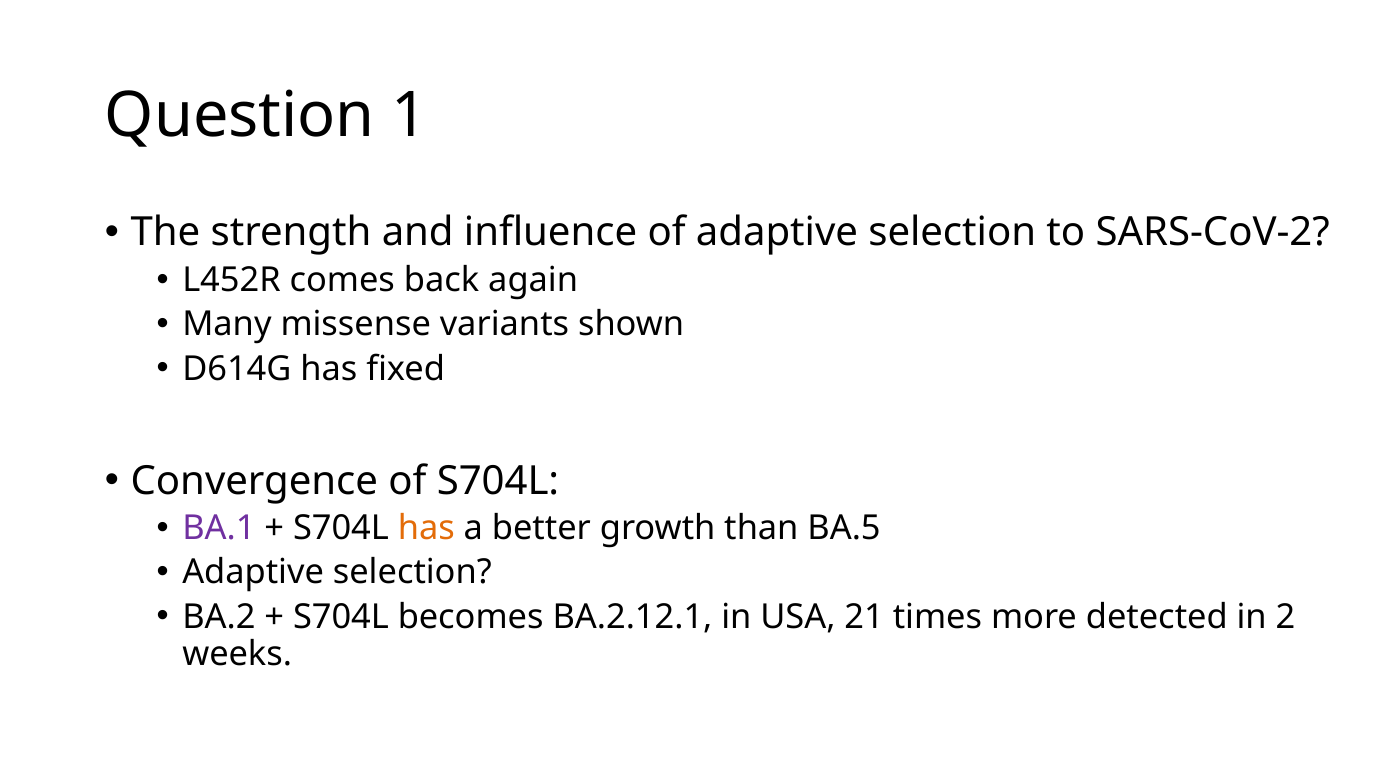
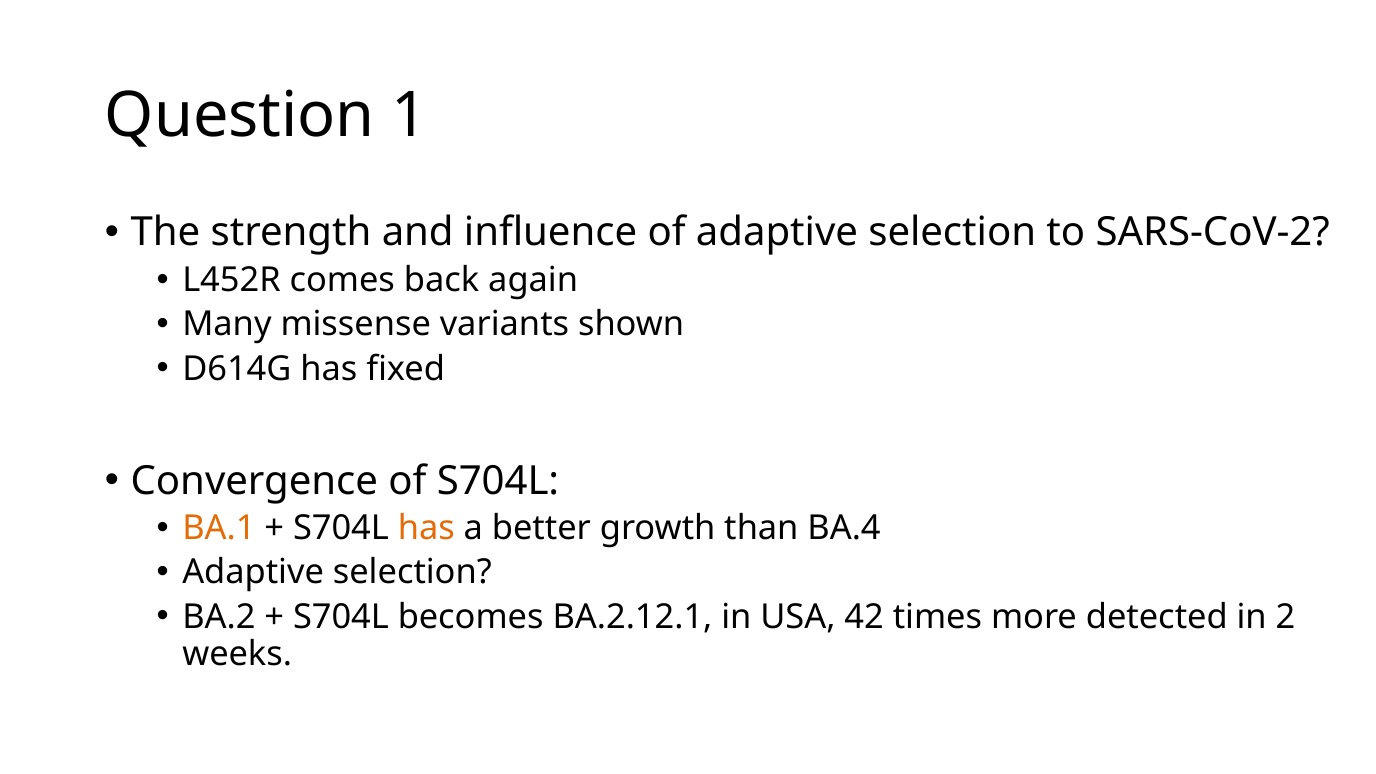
BA.1 colour: purple -> orange (219, 528)
BA.5: BA.5 -> BA.4 (844, 528)
21: 21 -> 42 (864, 617)
